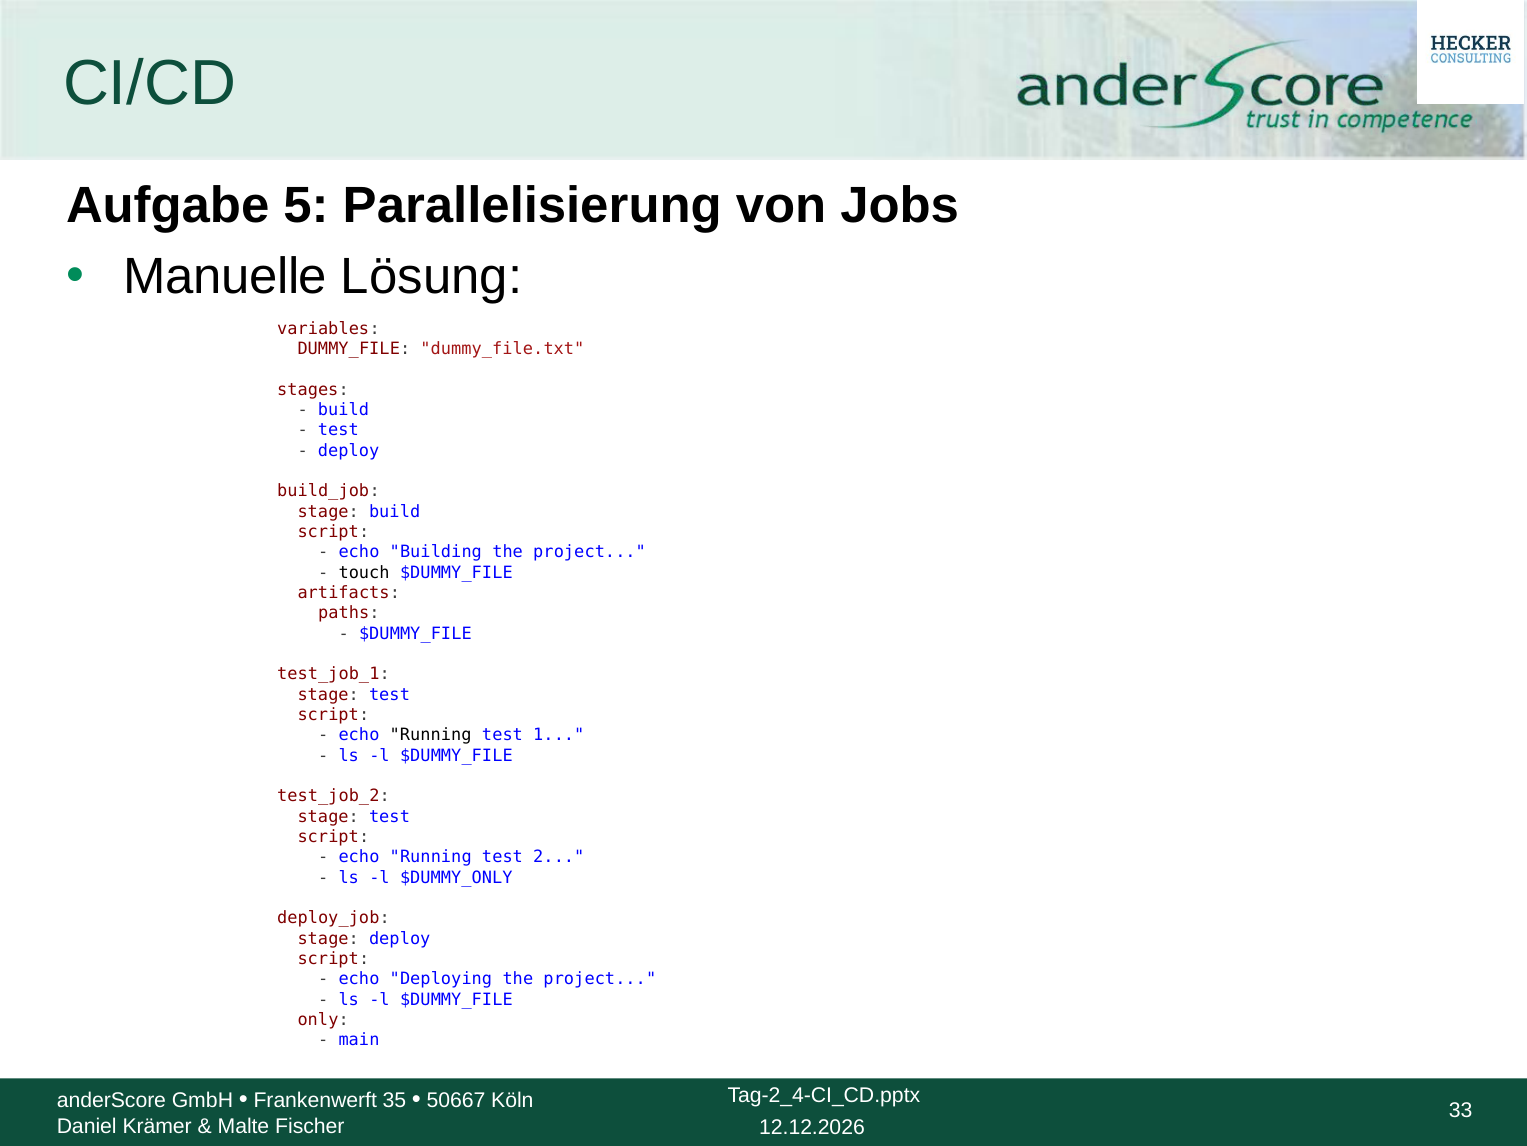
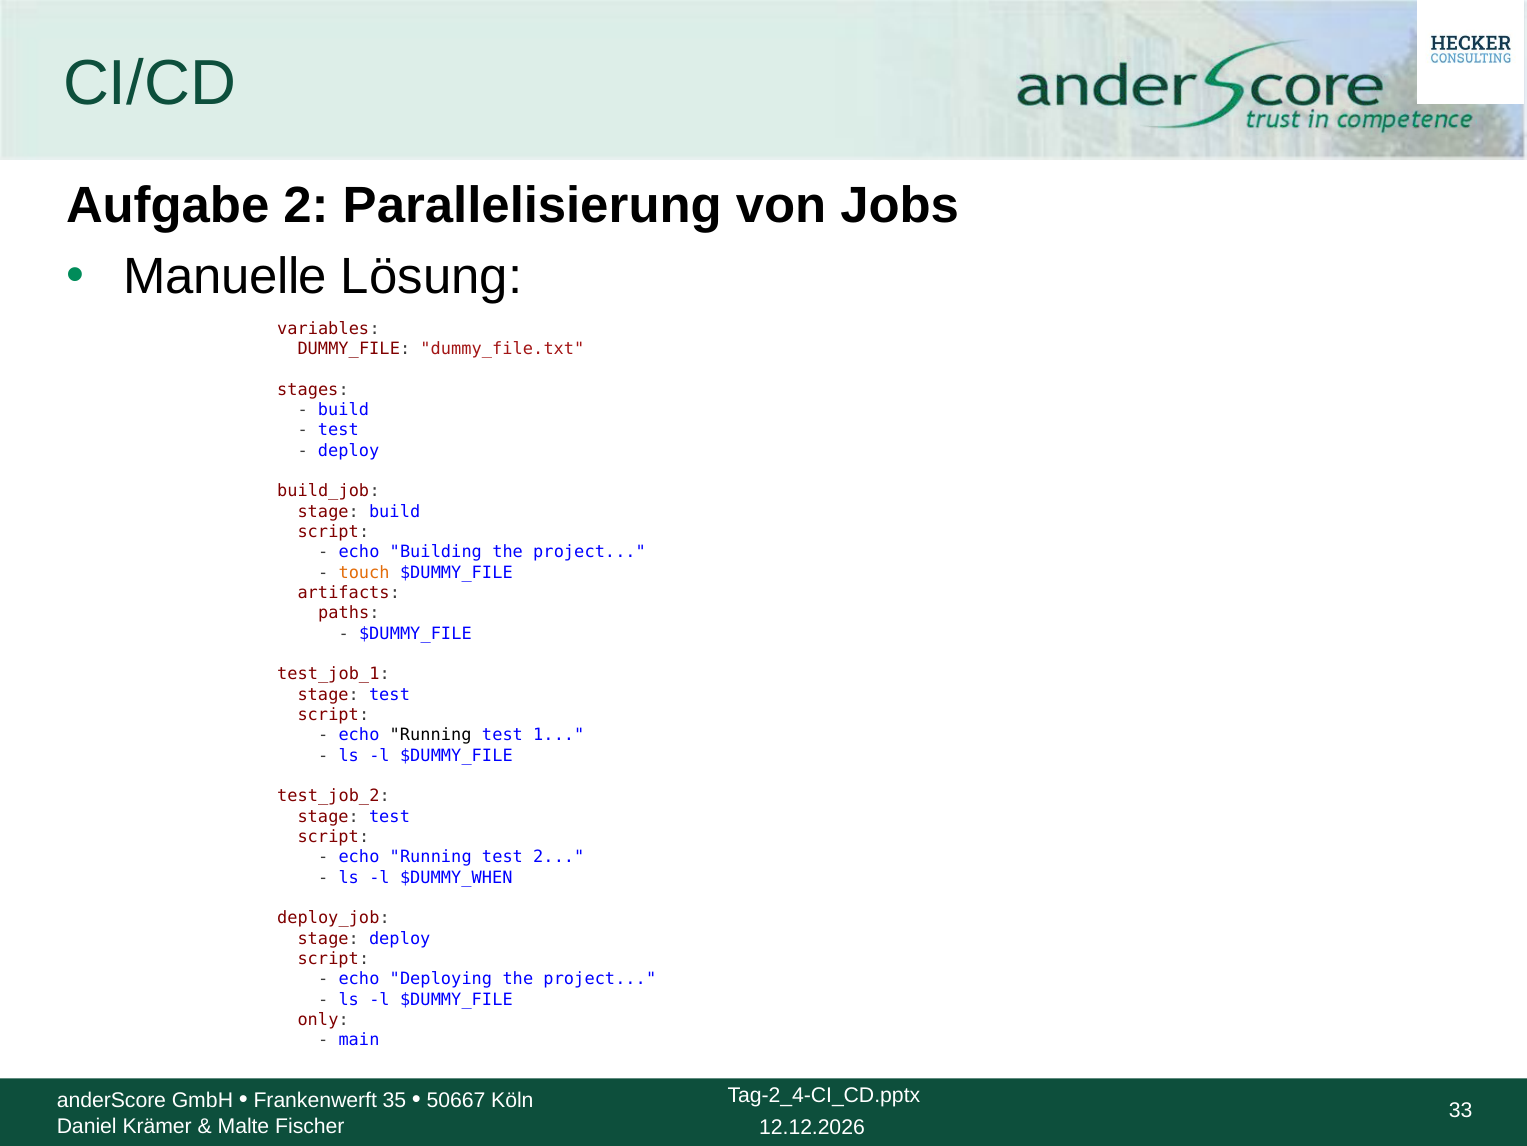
Aufgabe 5: 5 -> 2 (306, 206)
touch colour: black -> orange (364, 572)
$DUMMY_ONLY: $DUMMY_ONLY -> $DUMMY_WHEN (456, 877)
